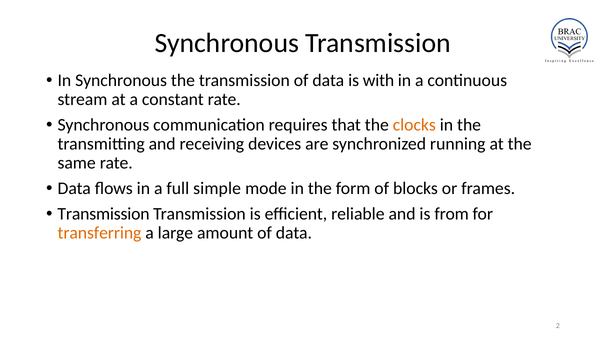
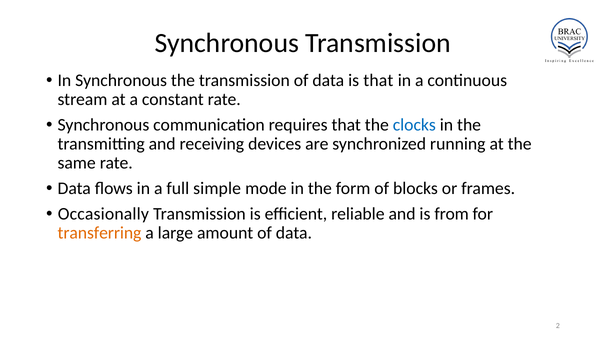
is with: with -> that (378, 80)
clocks colour: orange -> blue (414, 125)
Transmission: Transmission -> Occasionally (103, 214)
